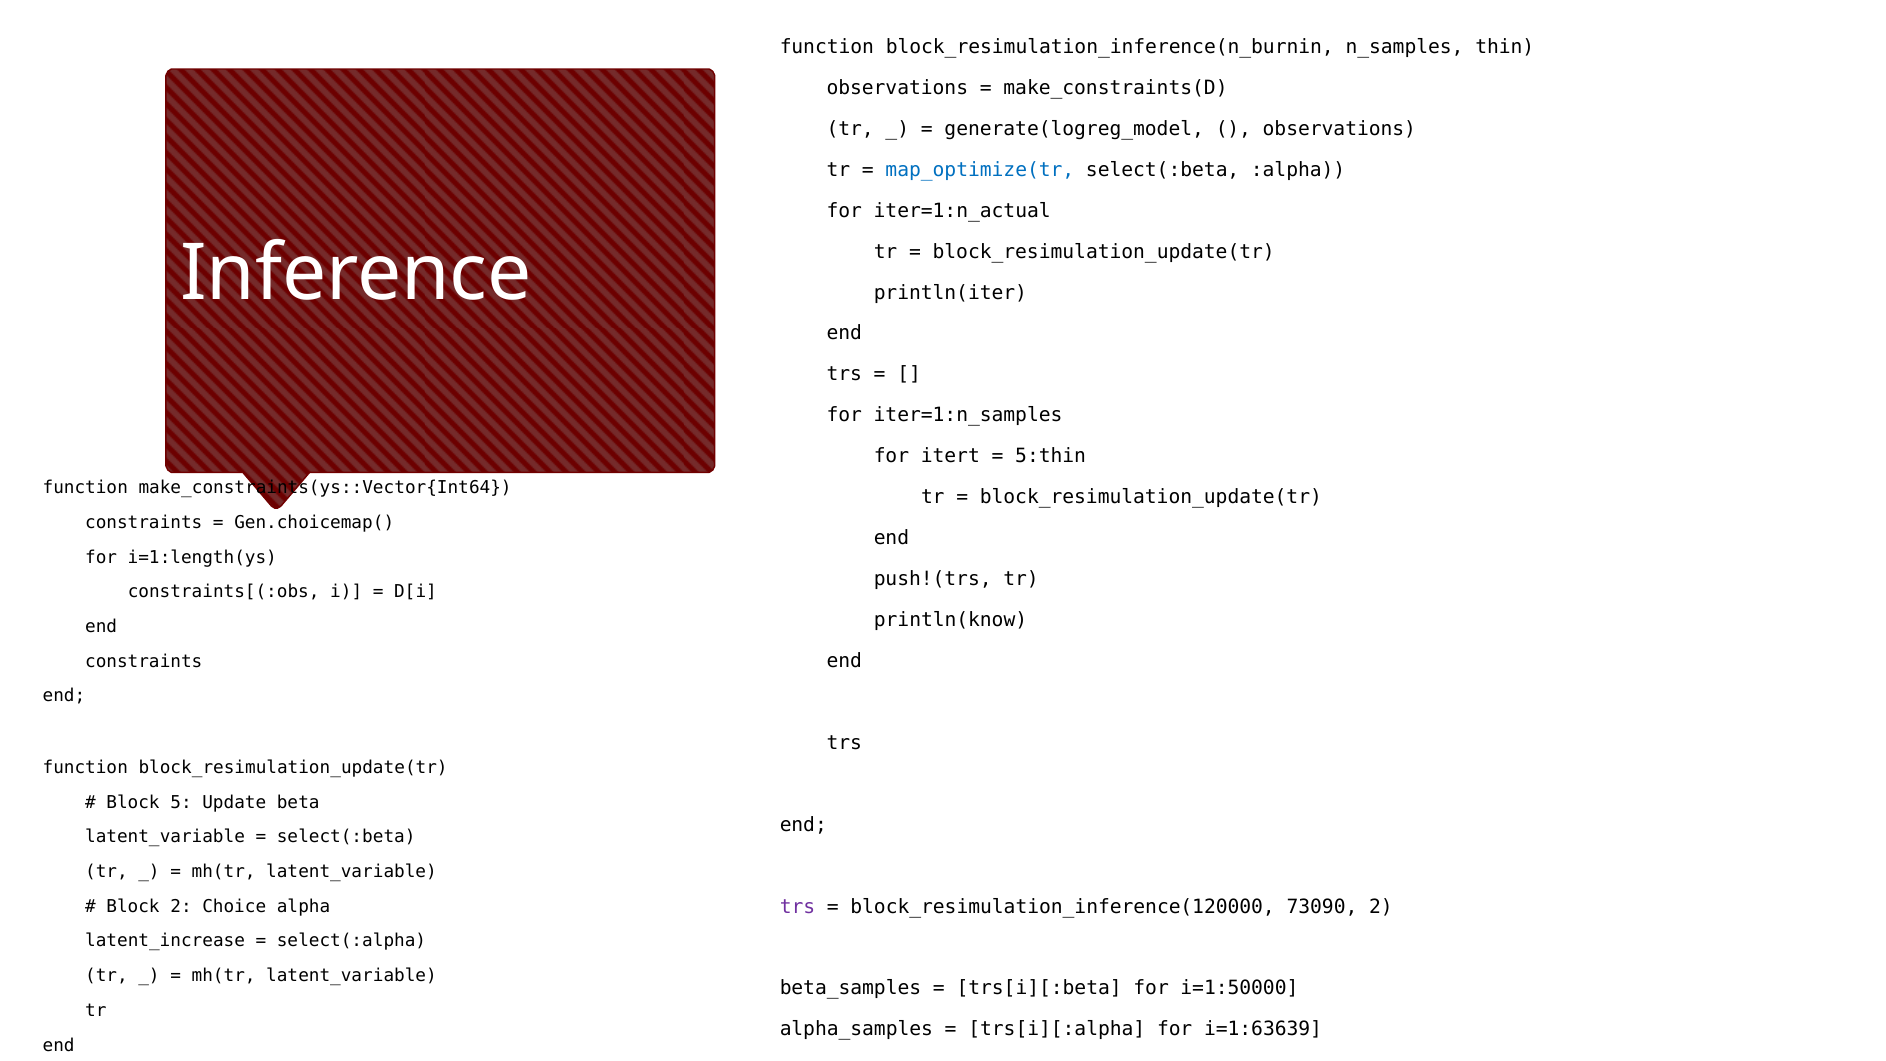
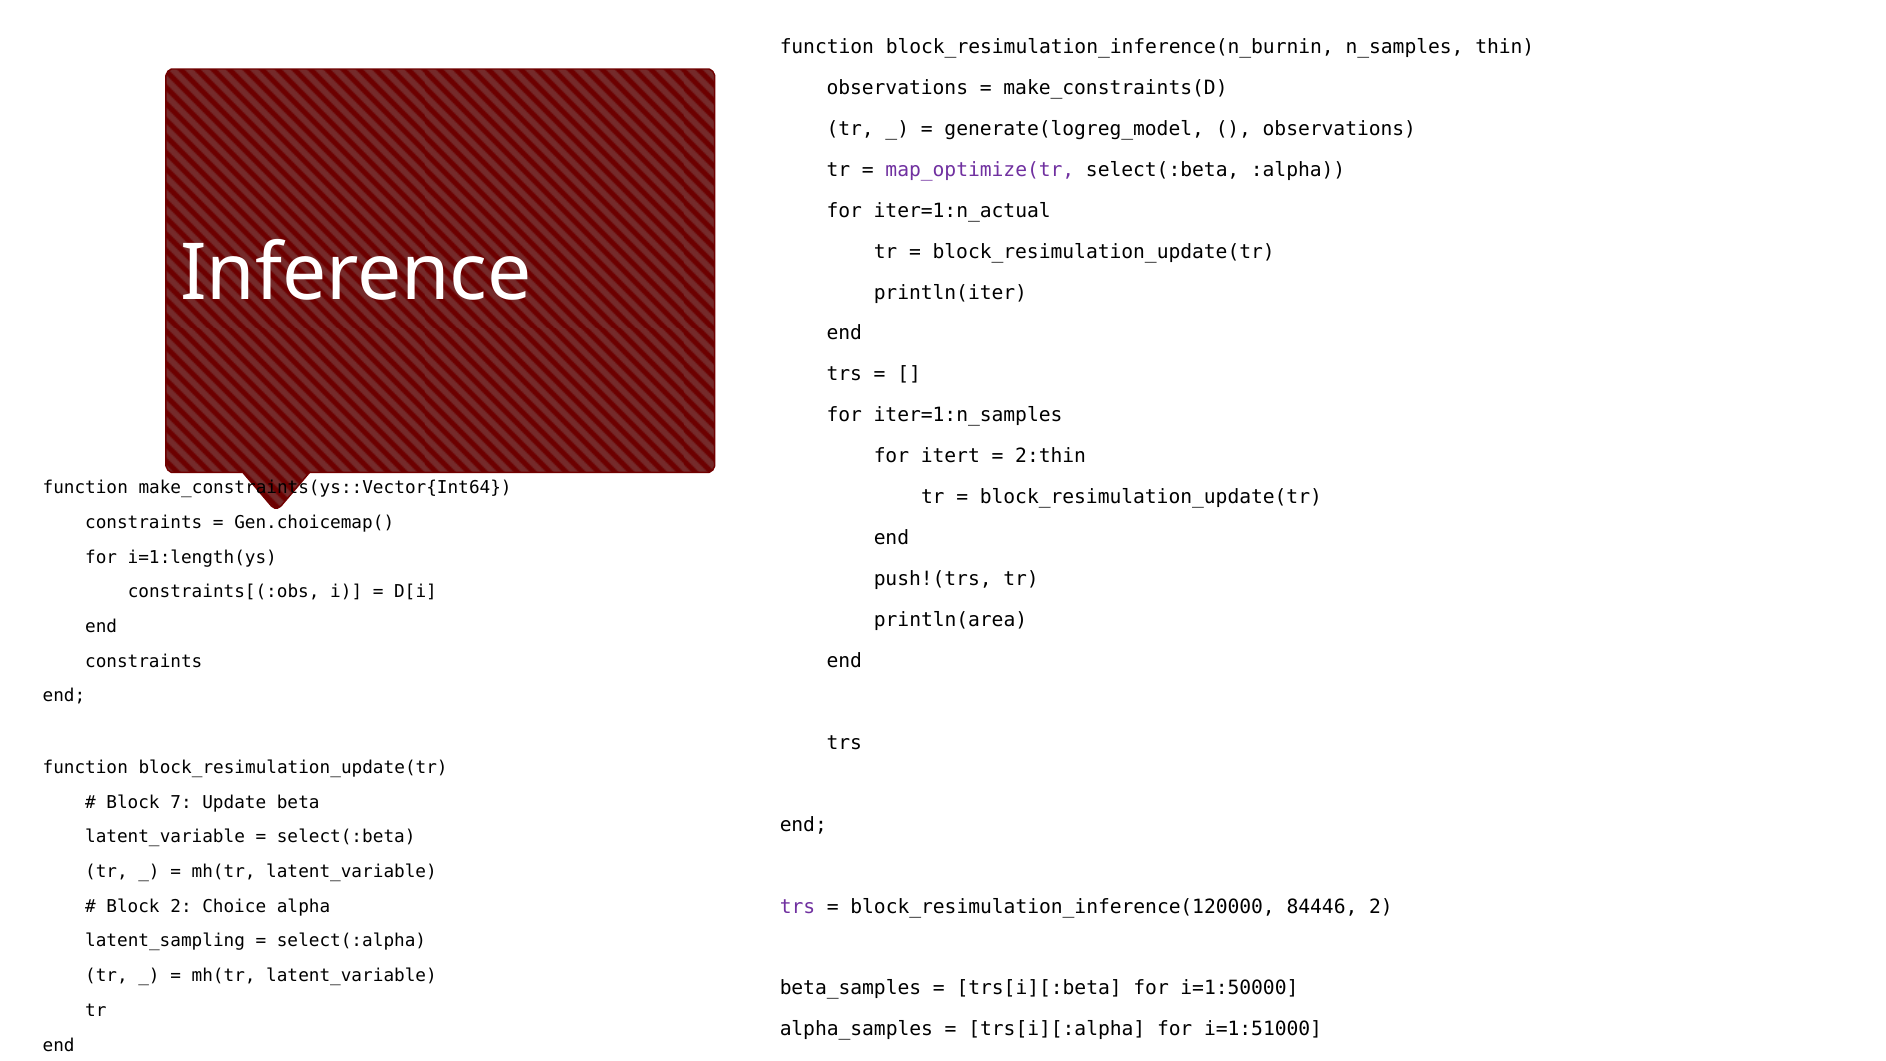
map_optimize(tr colour: blue -> purple (980, 170)
5:thin: 5:thin -> 2:thin (1051, 456)
println(know: println(know -> println(area (951, 620)
5: 5 -> 7 (181, 802)
73090: 73090 -> 84446 (1322, 906)
latent_increase: latent_increase -> latent_sampling (165, 941)
i=1:63639: i=1:63639 -> i=1:51000 (1263, 1029)
